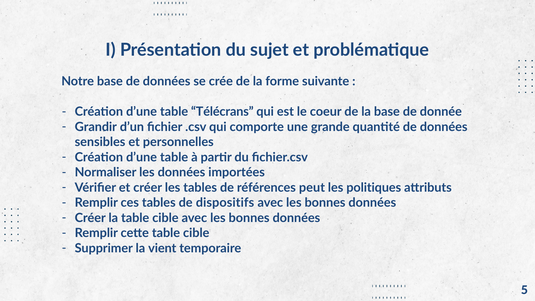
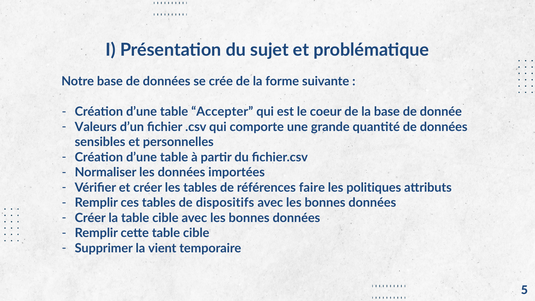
Télécrans: Télécrans -> Accepter (222, 112)
Grandir: Grandir -> Valeurs (96, 127)
peut: peut -> faire (312, 188)
